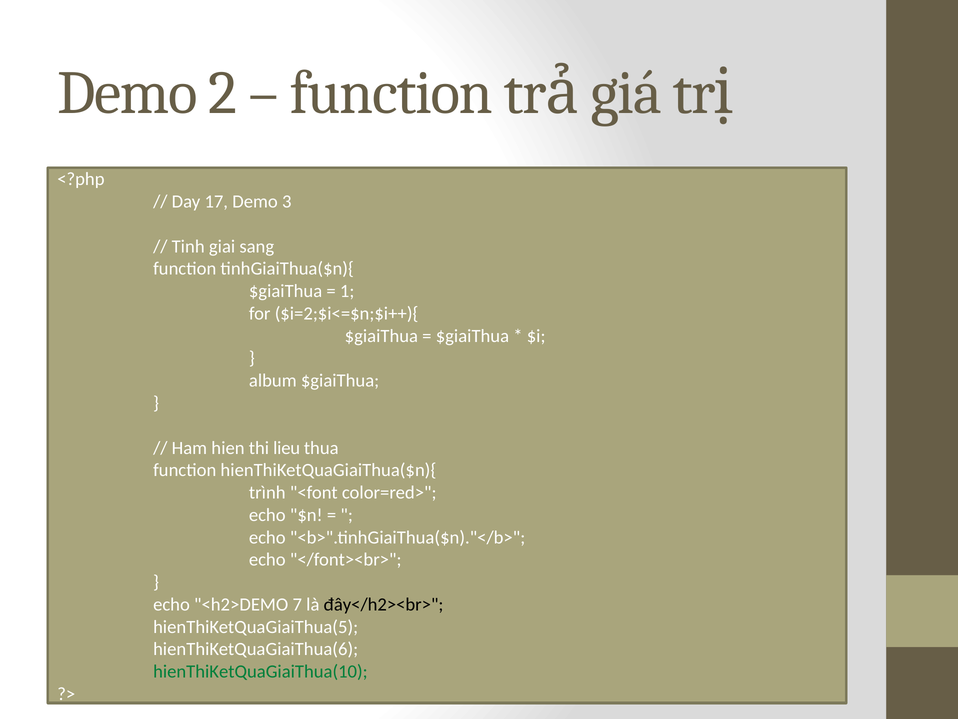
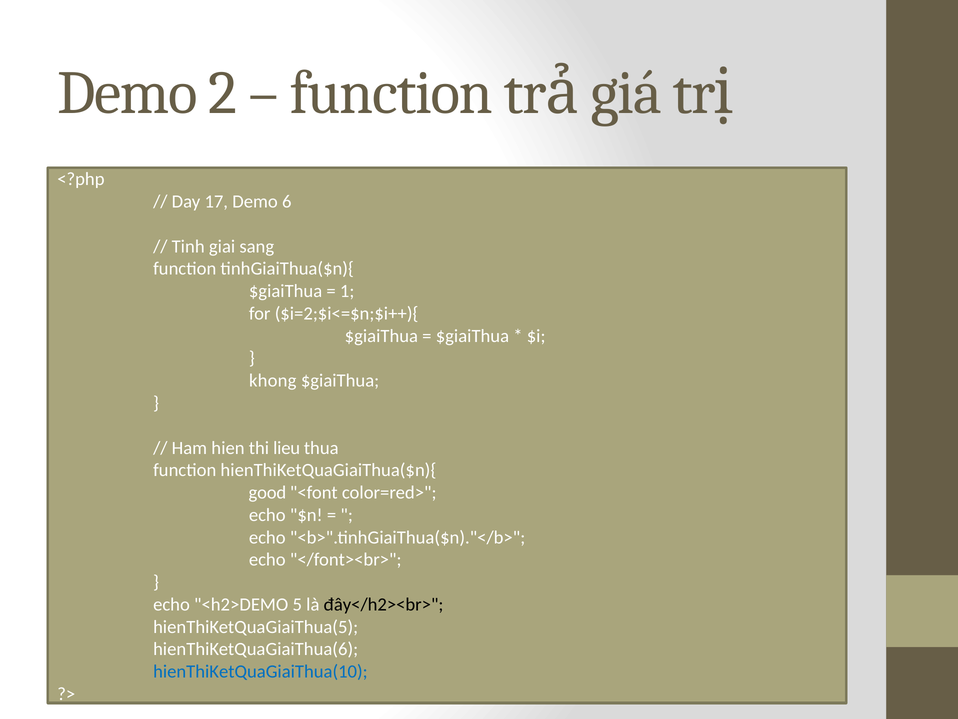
3: 3 -> 6 (287, 202)
album: album -> khong (273, 380)
trình: trình -> good (267, 492)
7: 7 -> 5 (297, 604)
hienThiKetQuaGiaiThua(10 colour: green -> blue (260, 671)
